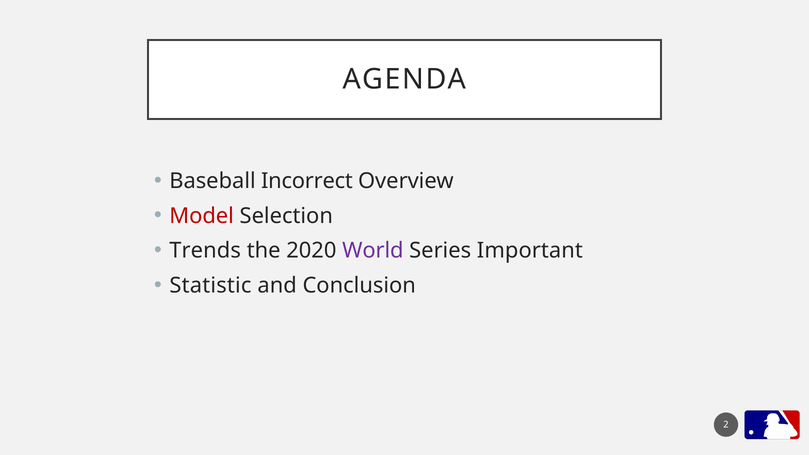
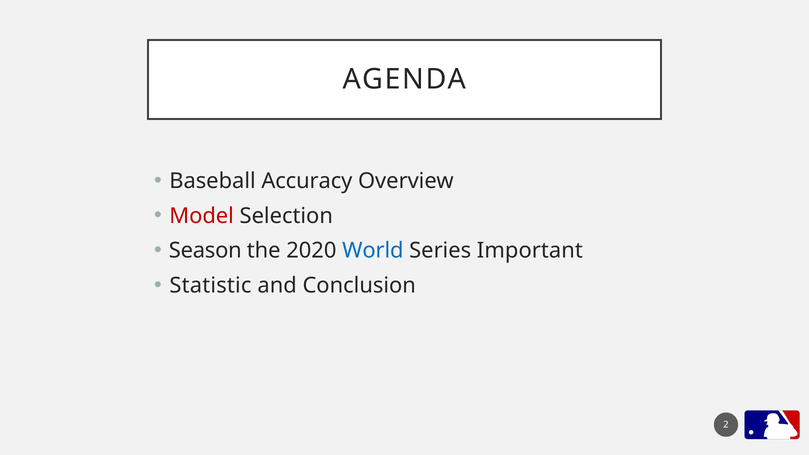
Incorrect: Incorrect -> Accuracy (307, 181)
Trends: Trends -> Season (205, 251)
World colour: purple -> blue (373, 251)
